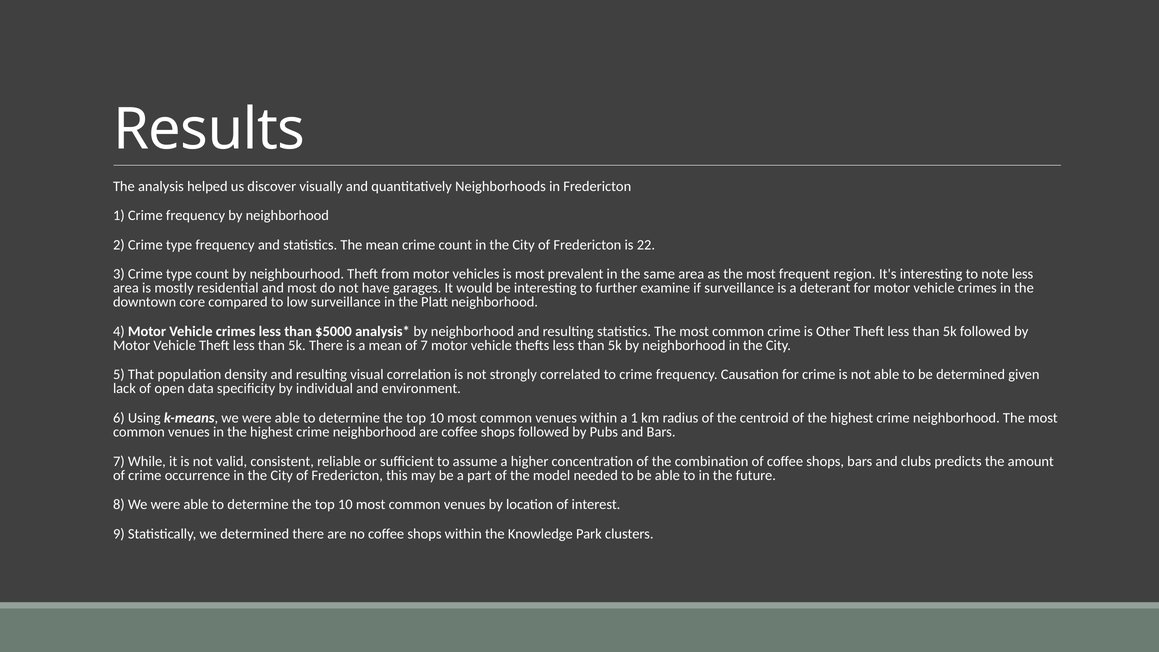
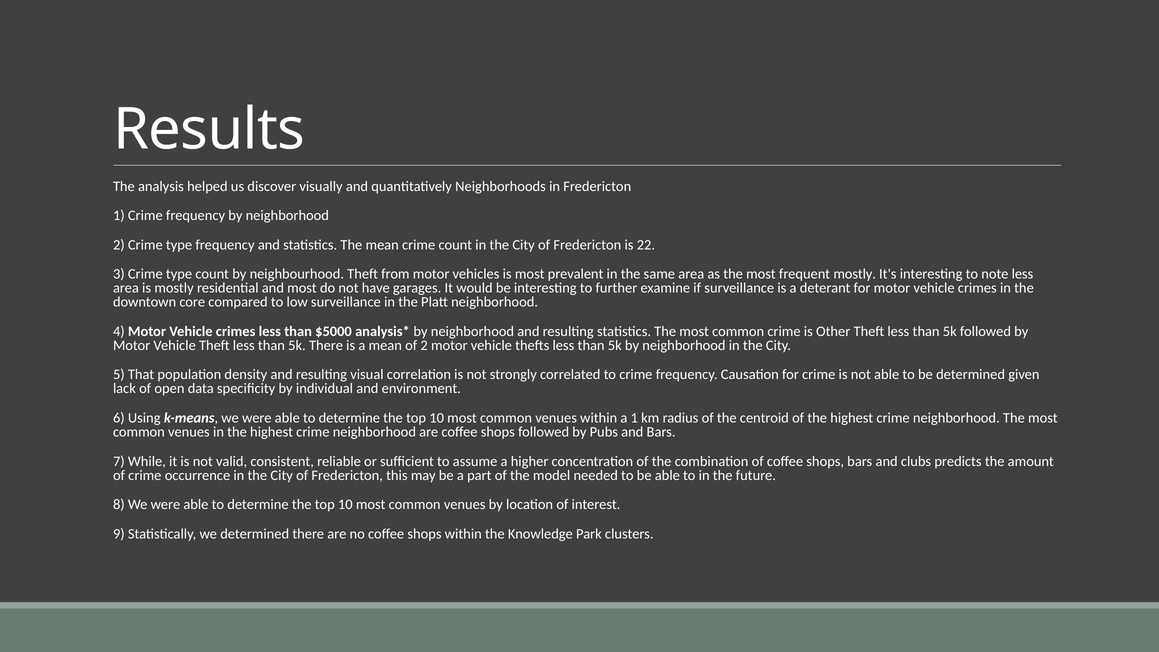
frequent region: region -> mostly (855, 274)
of 7: 7 -> 2 (424, 345)
